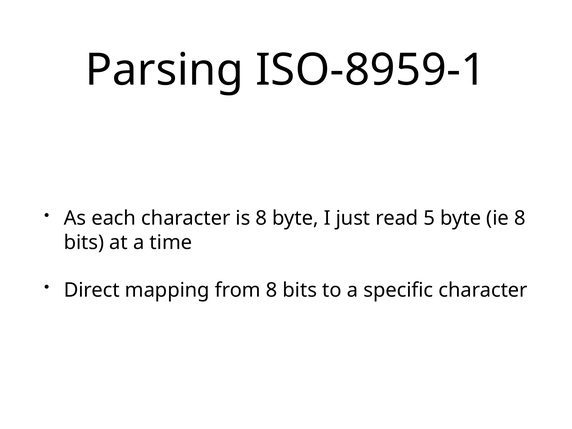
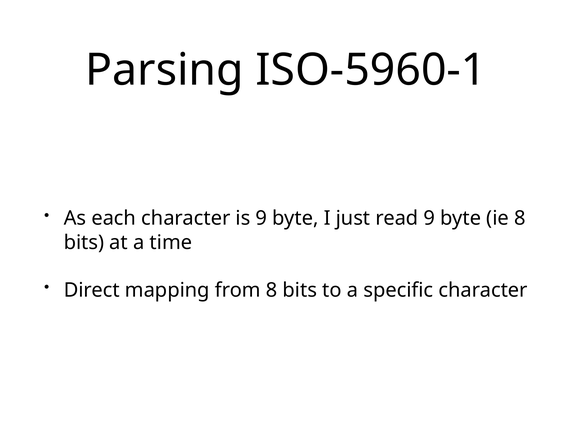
ISO-8959-1: ISO-8959-1 -> ISO-5960-1 (371, 70)
is 8: 8 -> 9 (261, 218)
read 5: 5 -> 9 (429, 218)
